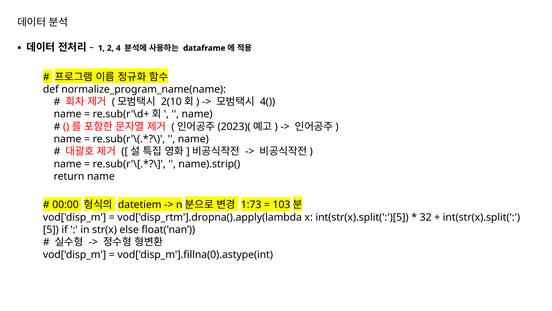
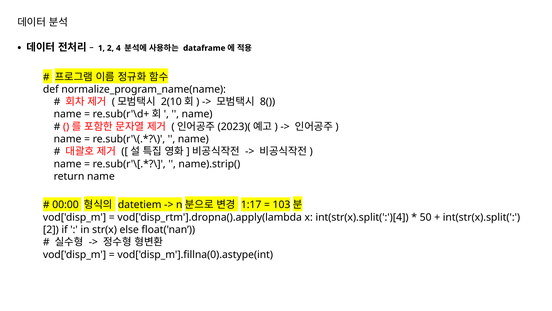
4(: 4( -> 8( (268, 102)
1:73: 1:73 -> 1:17 (251, 205)
int(str(x).split(':')[5: int(str(x).split(':')[5 -> int(str(x).split(':')[4 (362, 217)
32: 32 -> 50 (426, 217)
5: 5 -> 2 (51, 229)
